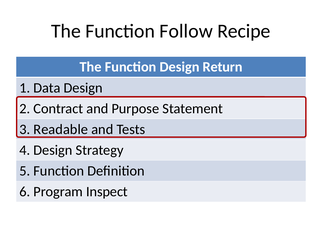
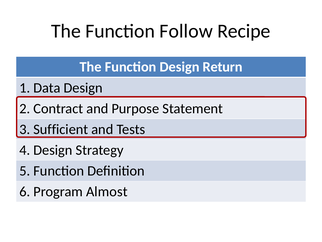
Readable: Readable -> Sufficient (61, 129)
Inspect: Inspect -> Almost (107, 191)
